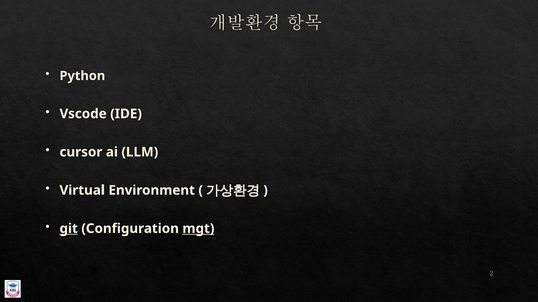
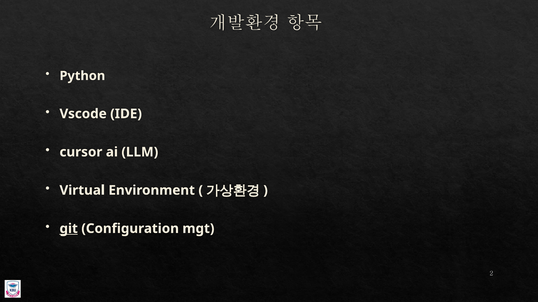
mgt underline: present -> none (198, 229)
